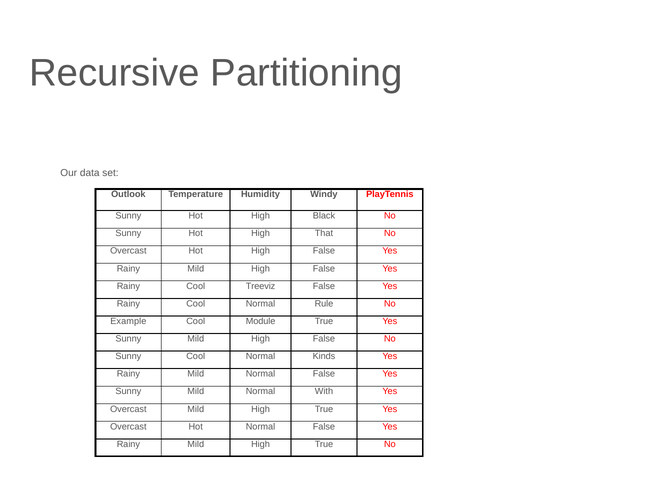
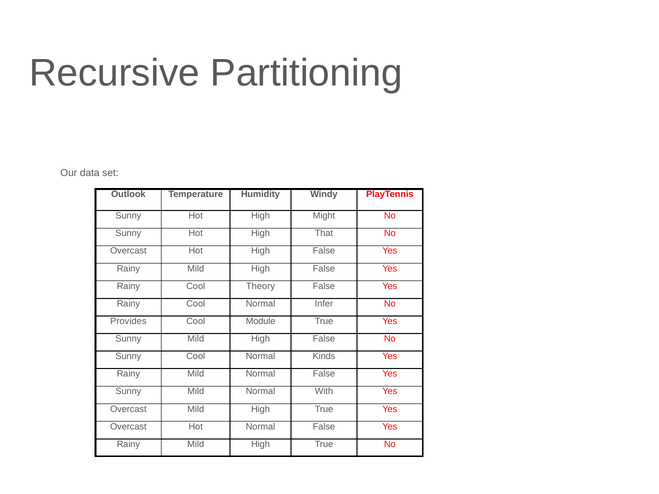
Black: Black -> Might (324, 216)
Treeviz: Treeviz -> Theory (260, 286)
Rule: Rule -> Infer (324, 304)
Example: Example -> Provides (128, 321)
